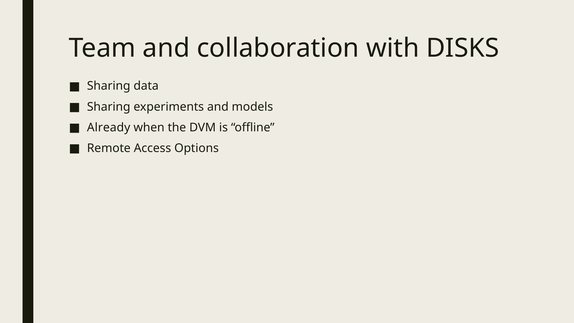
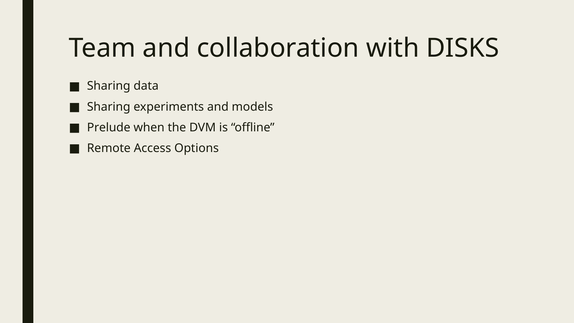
Already: Already -> Prelude (109, 127)
